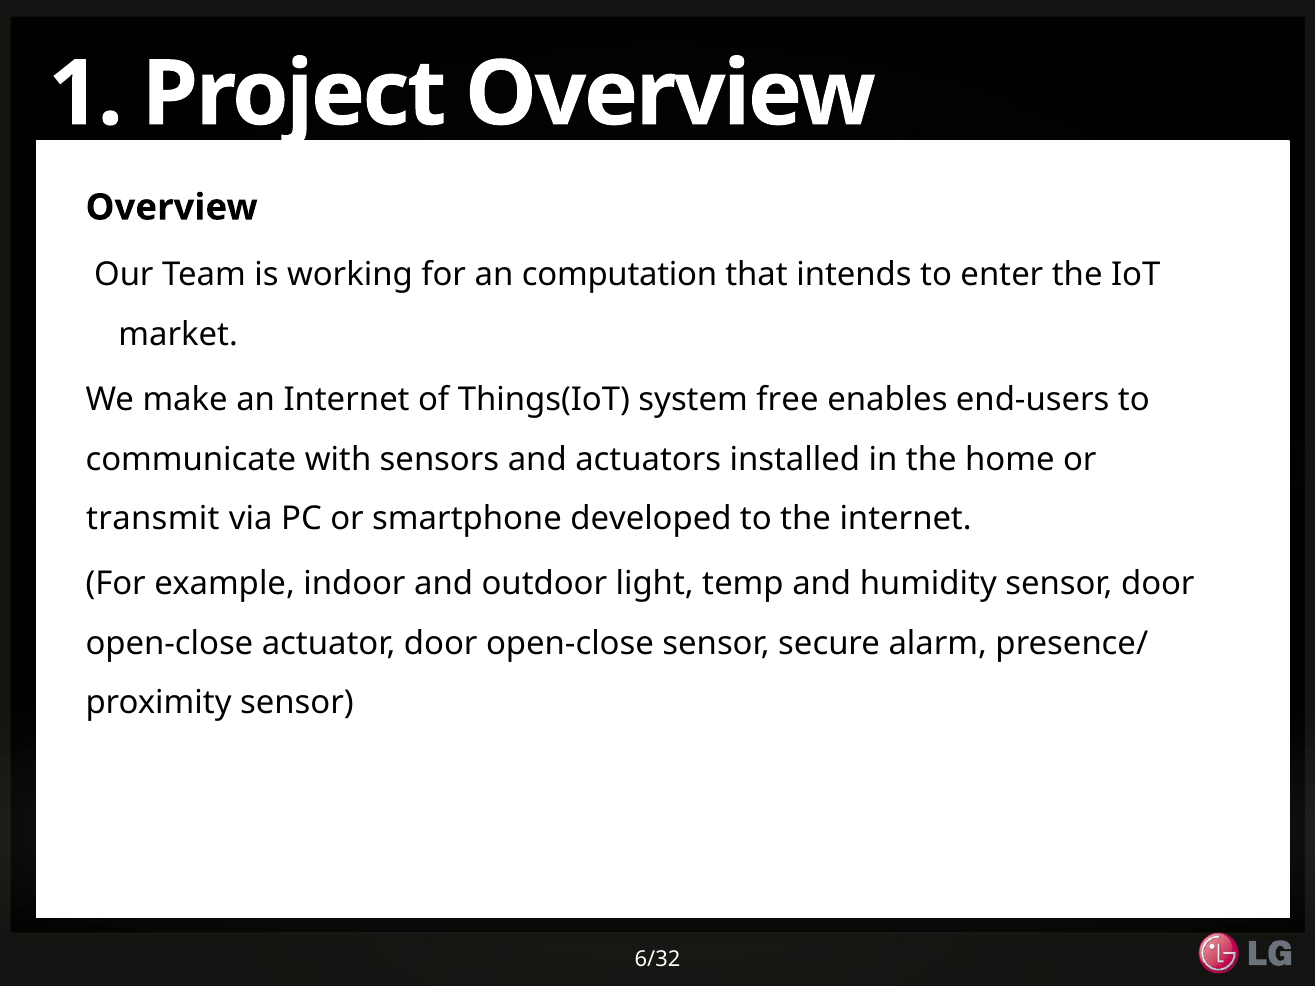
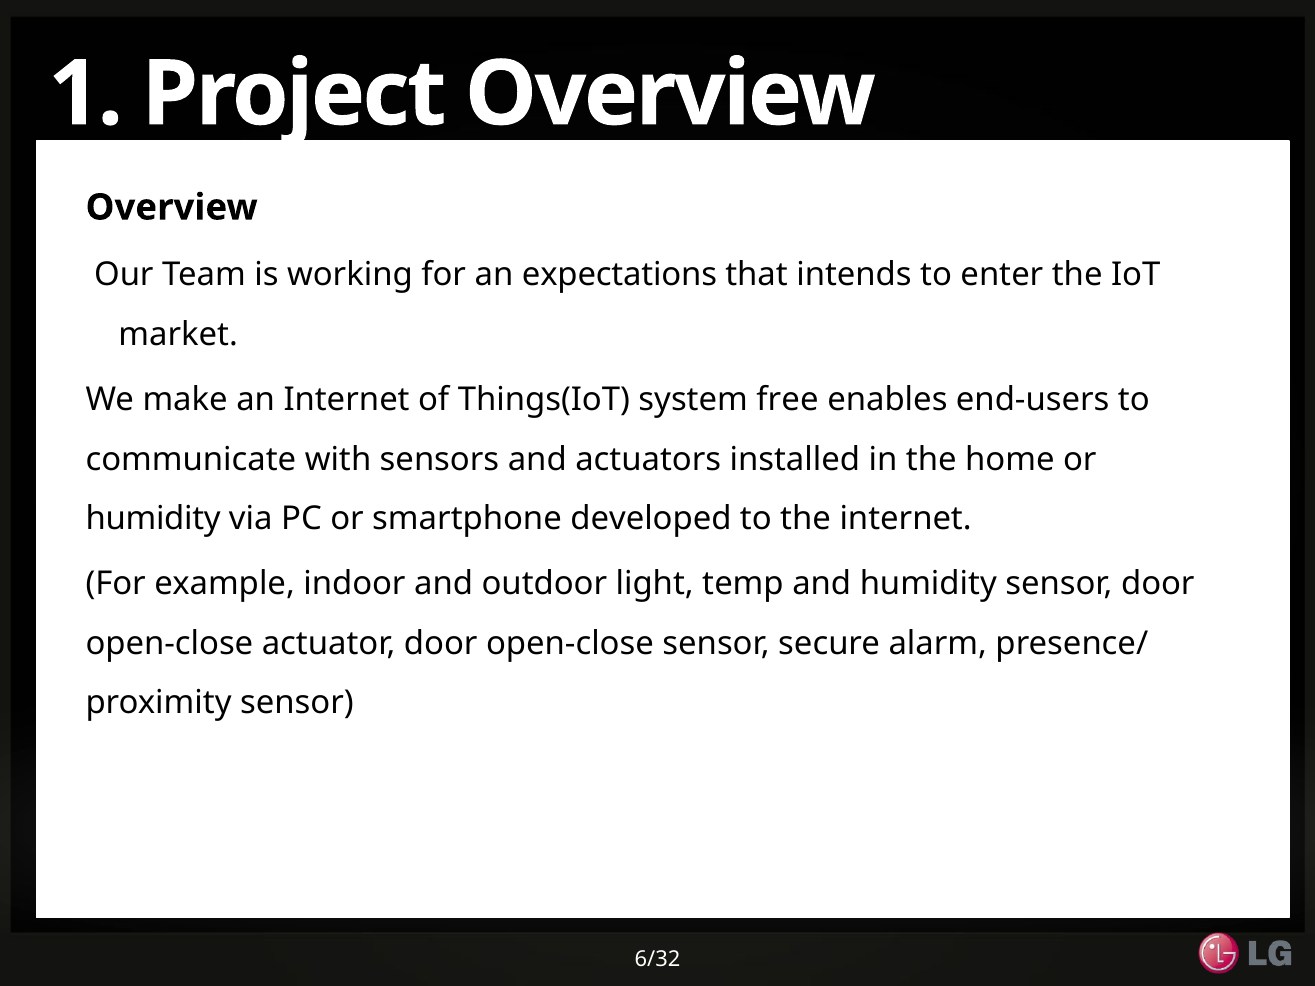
computation: computation -> expectations (619, 275)
transmit: transmit -> humidity (153, 518)
